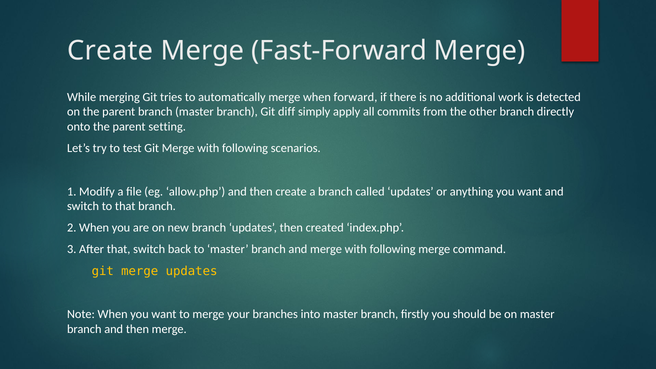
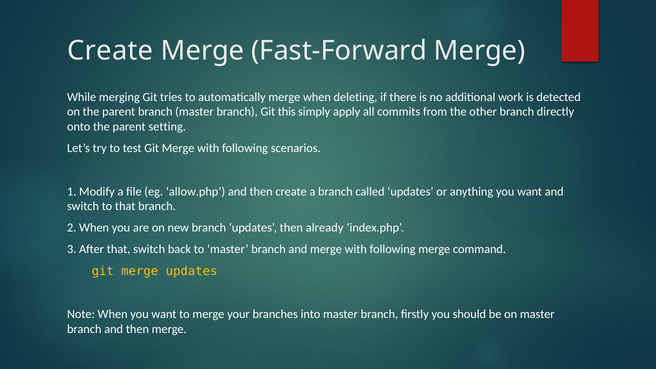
forward: forward -> deleting (355, 97)
diff: diff -> this (287, 112)
created: created -> already (325, 228)
